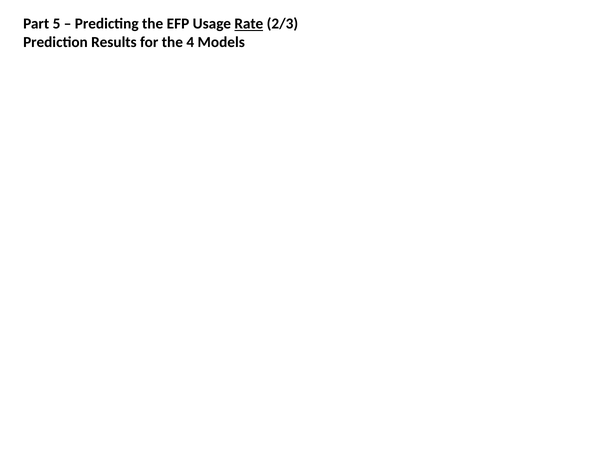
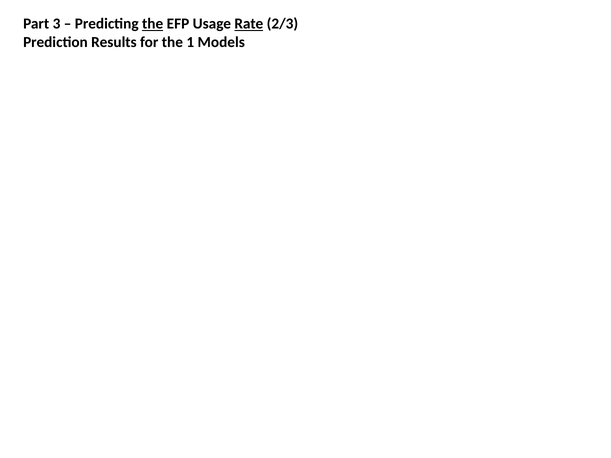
5: 5 -> 3 (57, 24)
the underline: none -> present (153, 24)
4: 4 -> 1 (190, 42)
